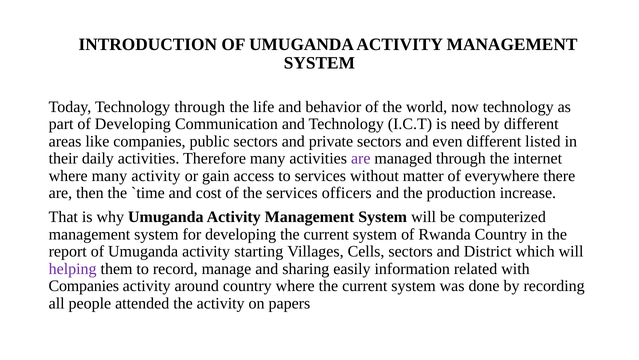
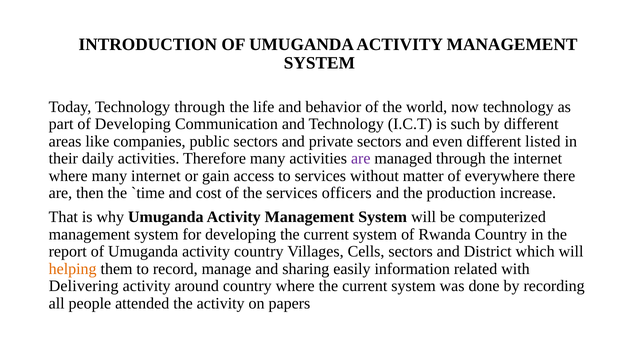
need: need -> such (465, 124)
many activity: activity -> internet (156, 176)
activity starting: starting -> country (259, 251)
helping colour: purple -> orange (73, 268)
Companies: Companies -> Delivering (84, 286)
